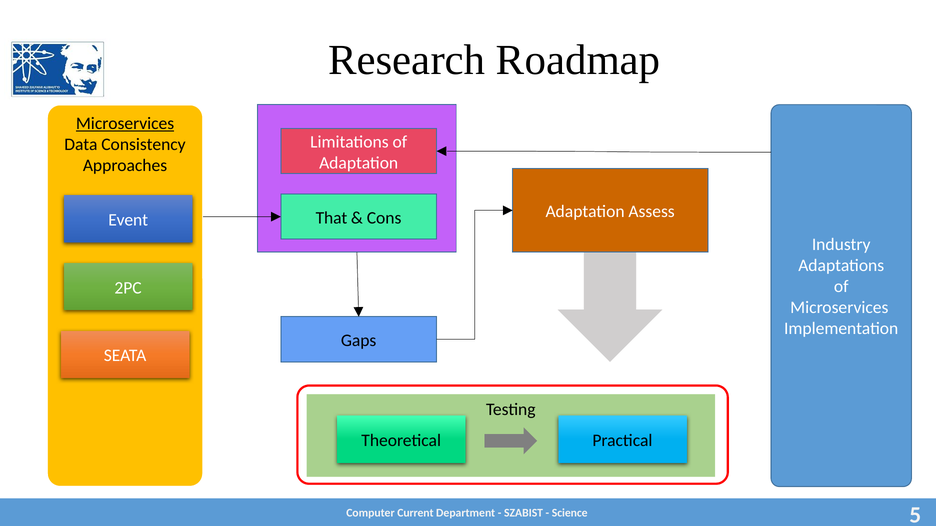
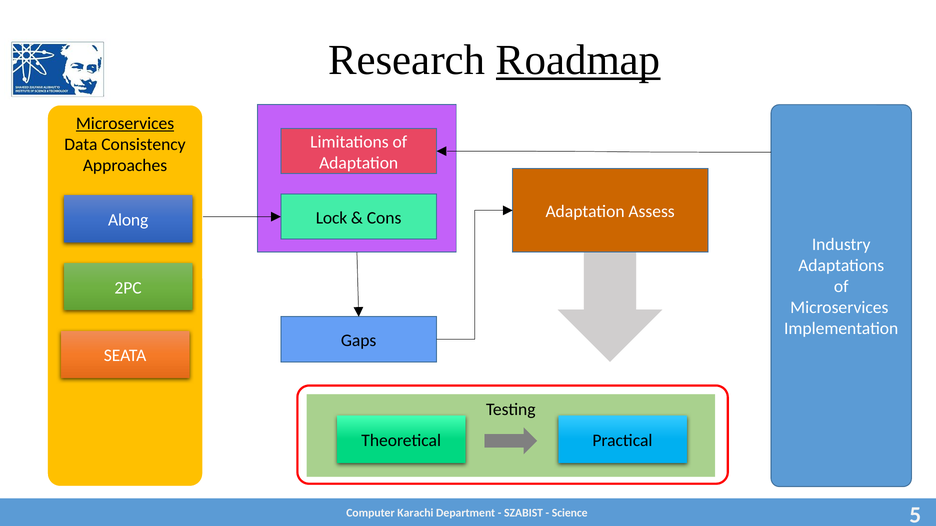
Roadmap underline: none -> present (578, 60)
That: That -> Lock (331, 218)
Event: Event -> Along (128, 220)
Current: Current -> Karachi (415, 513)
